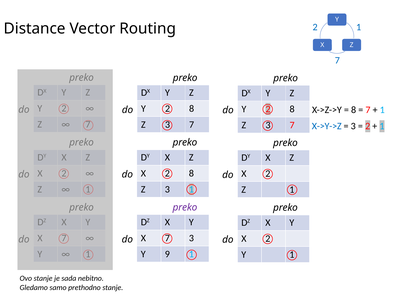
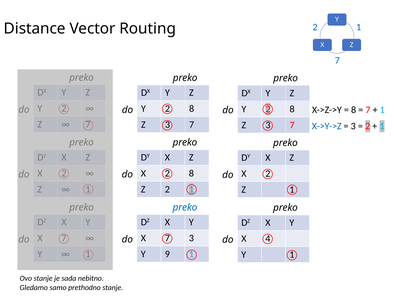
3: 3 -> 2 (167, 189)
preko colour: purple -> blue (185, 207)
2: 2 -> 4 (268, 238)
